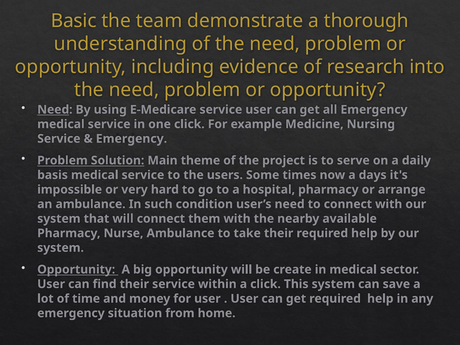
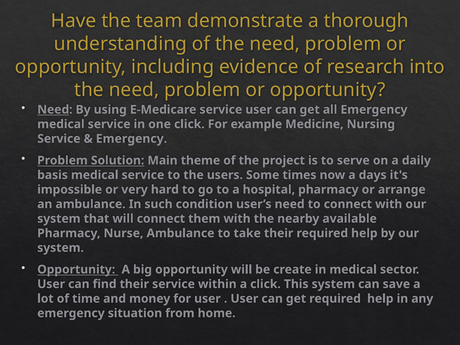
Basic: Basic -> Have (74, 21)
